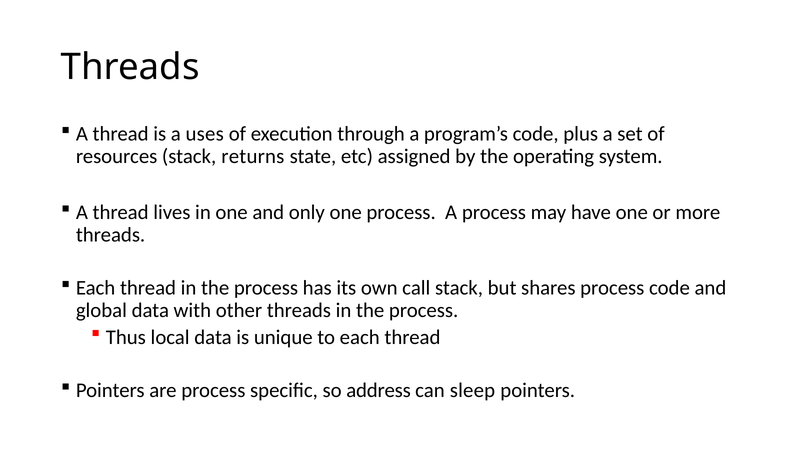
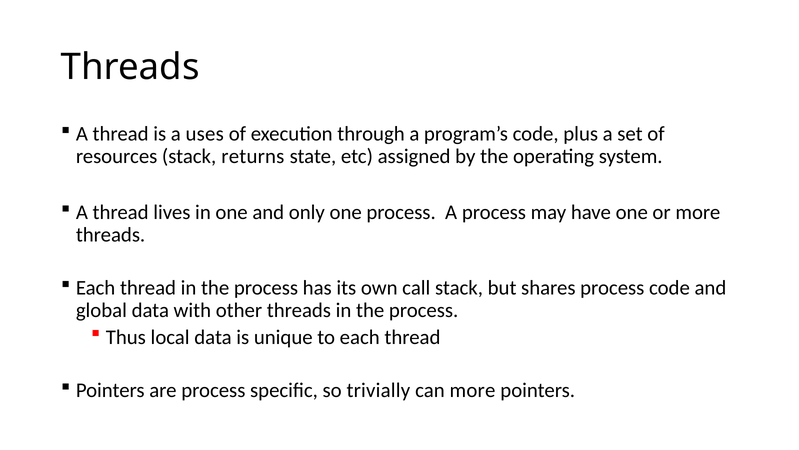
address: address -> trivially (378, 390)
can sleep: sleep -> more (472, 390)
